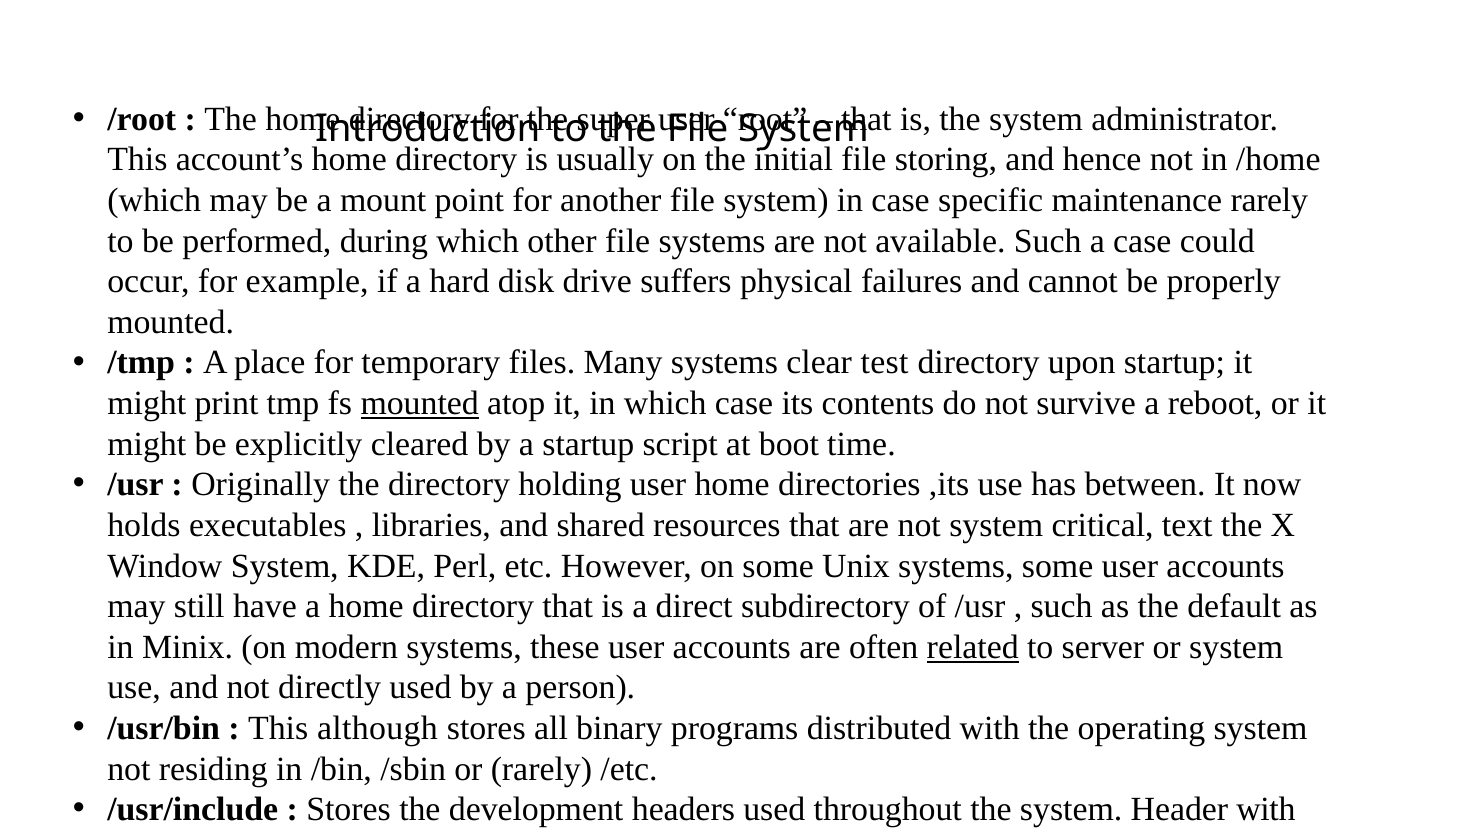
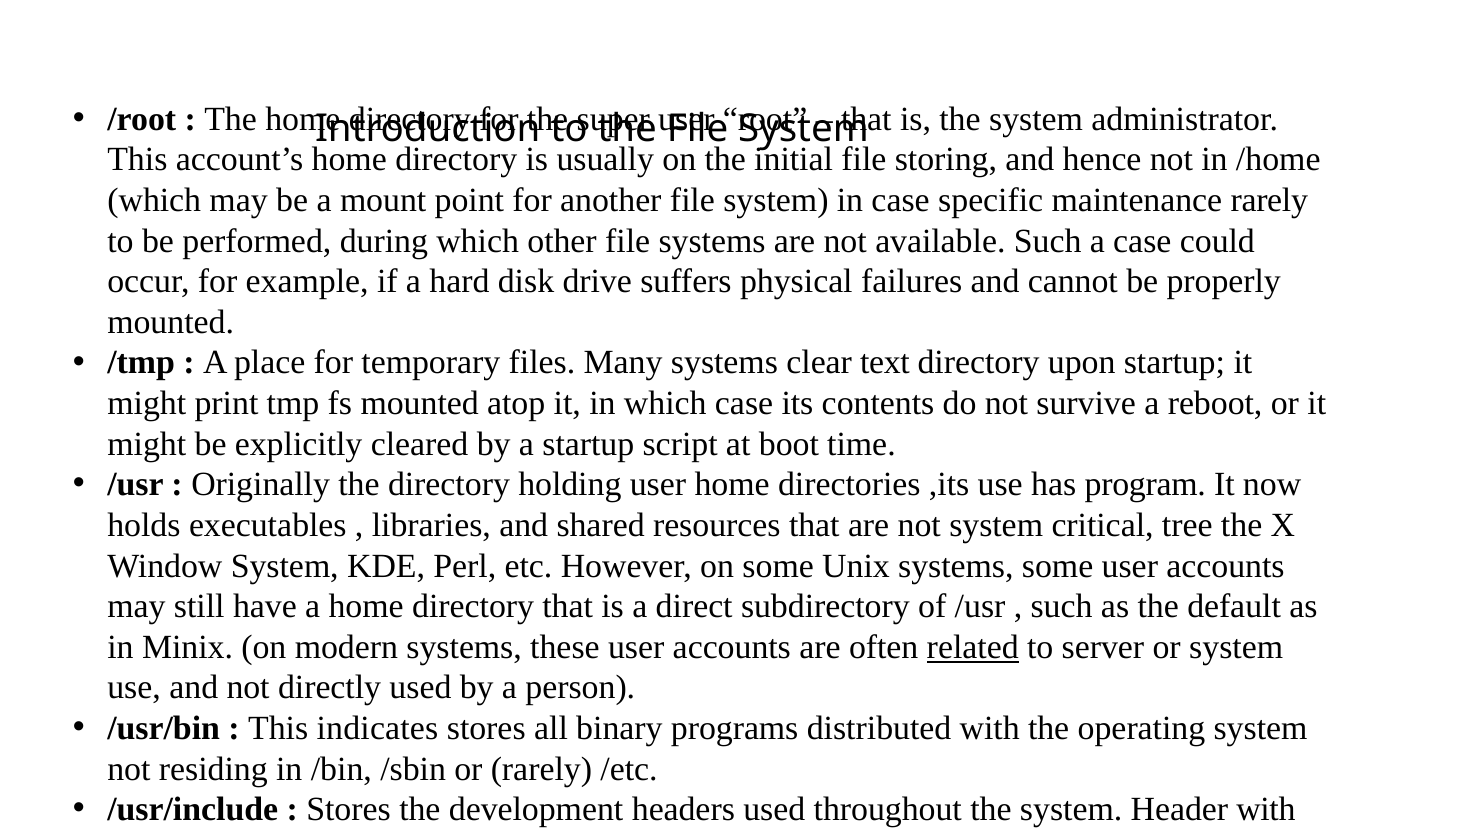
test: test -> text (885, 363)
mounted underline: present -> none (420, 404)
between: between -> program (1145, 485)
text: text -> tree (1187, 525)
although: although -> indicates (378, 729)
